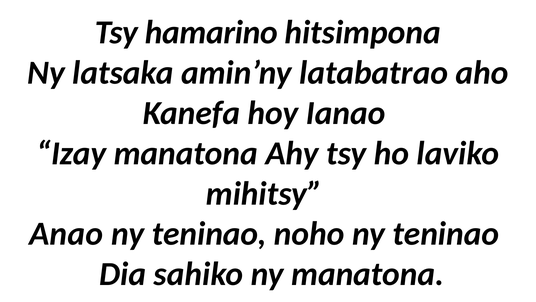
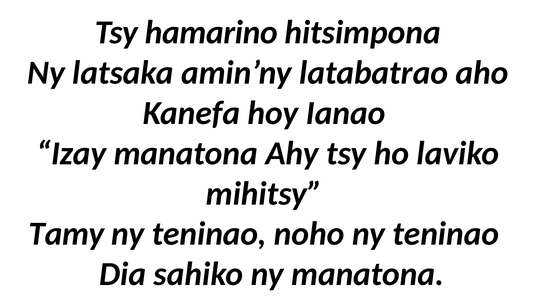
Anao: Anao -> Tamy (66, 233)
